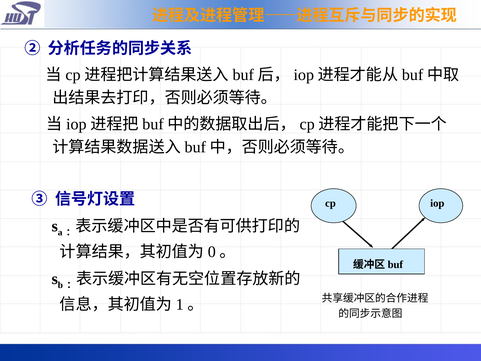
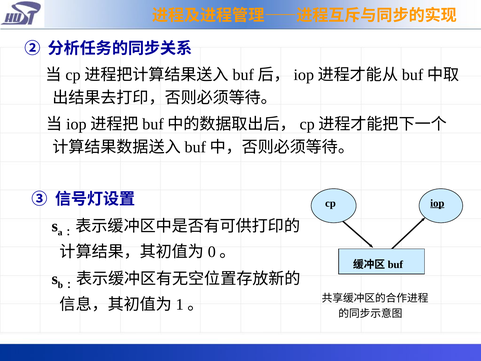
iop underline: none -> present (437, 203)
